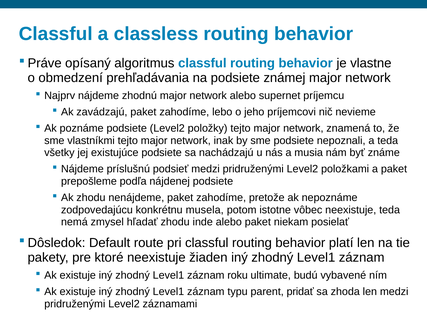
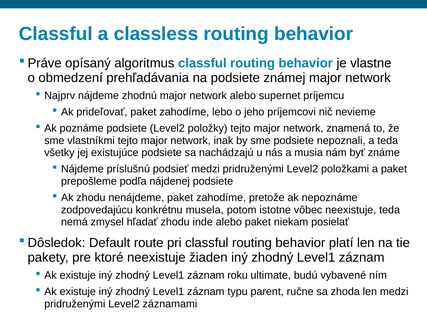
zavádzajú: zavádzajú -> prideľovať (102, 112)
pridať: pridať -> ručne (300, 291)
